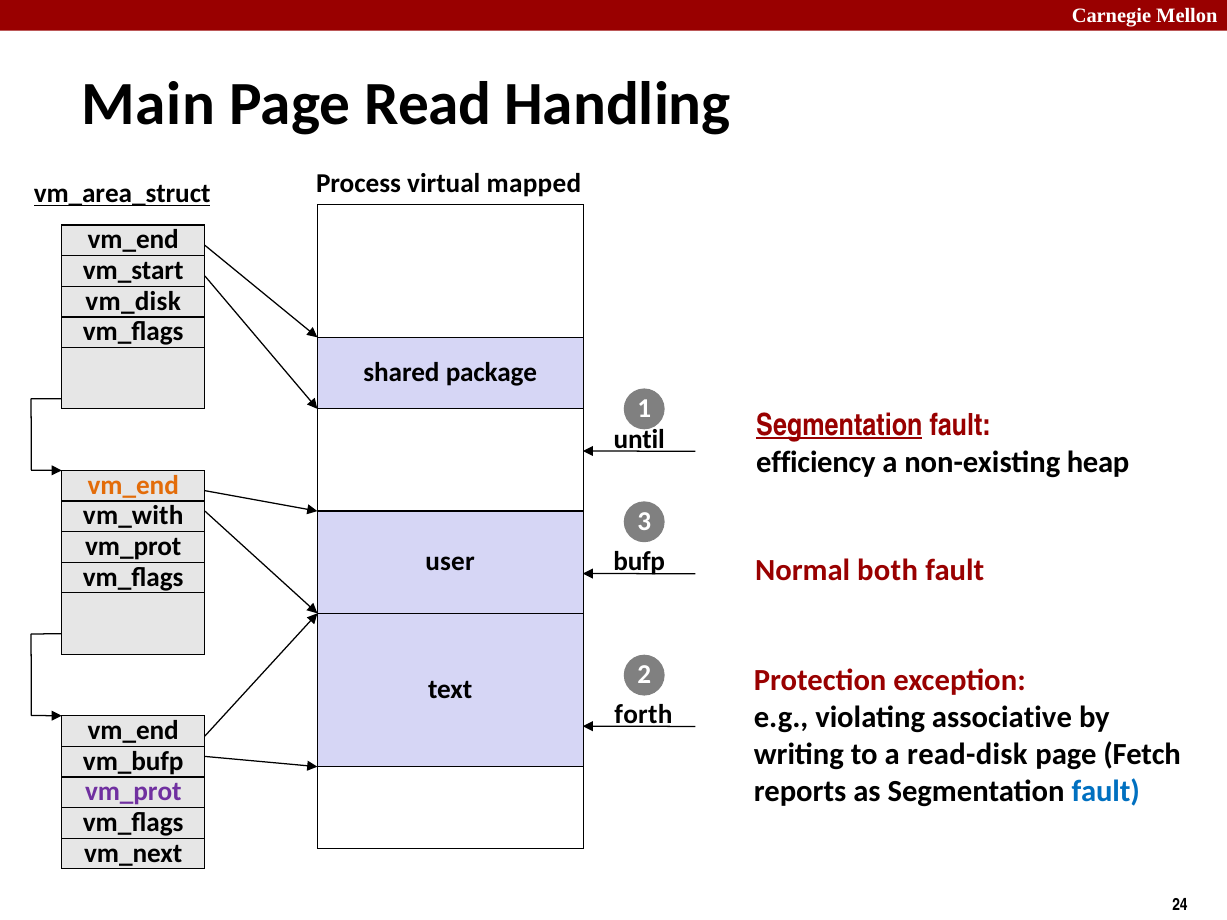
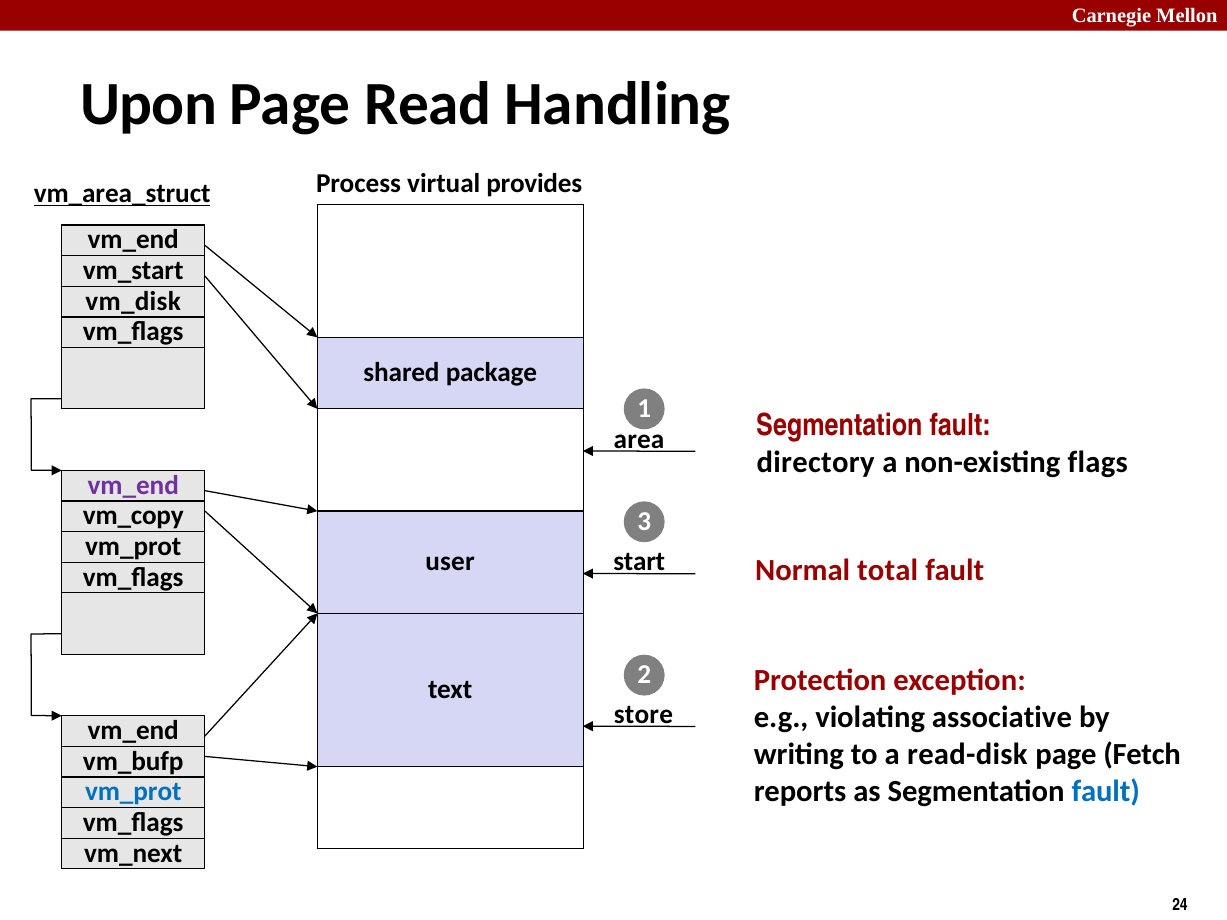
Main: Main -> Upon (149, 104)
mapped: mapped -> provides (534, 184)
Segmentation underline: present -> none (839, 425)
until: until -> area (639, 439)
efficiency: efficiency -> directory (816, 462)
heap: heap -> flags (1098, 462)
vm_end colour: orange -> purple (133, 485)
vm_with: vm_with -> vm_copy (133, 516)
bufp: bufp -> start (639, 562)
both: both -> total (888, 570)
forth: forth -> store (643, 715)
vm_prot colour: purple -> blue (133, 792)
